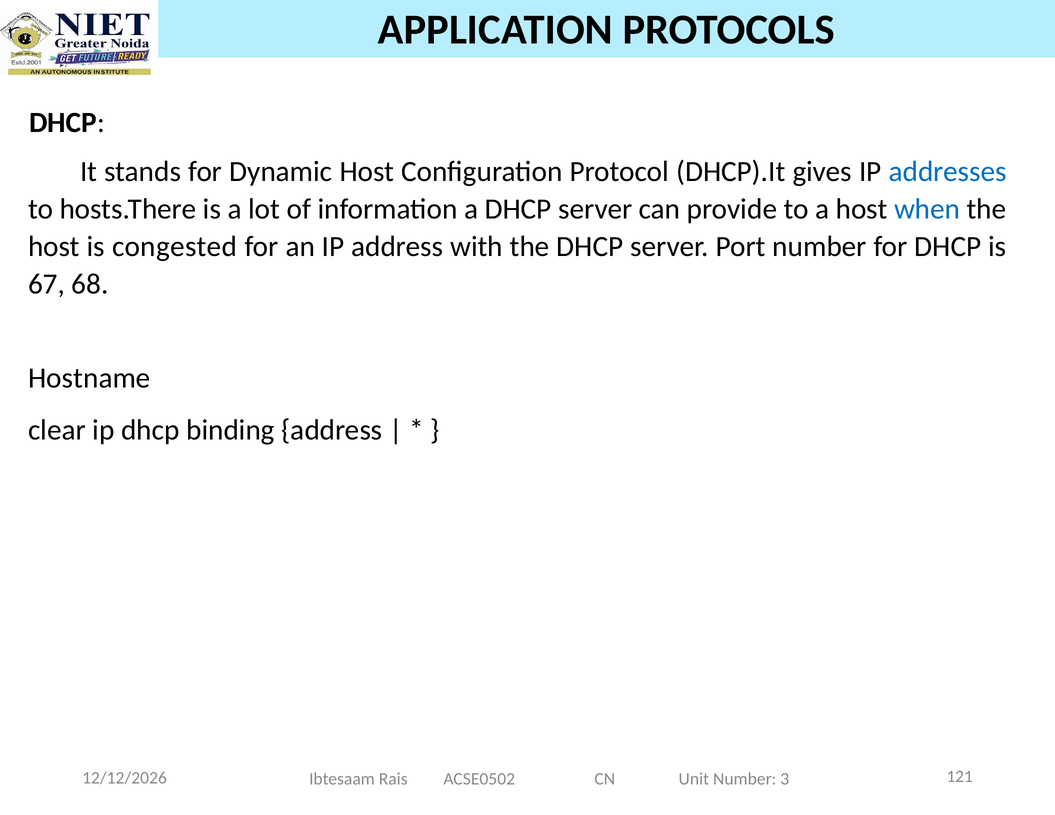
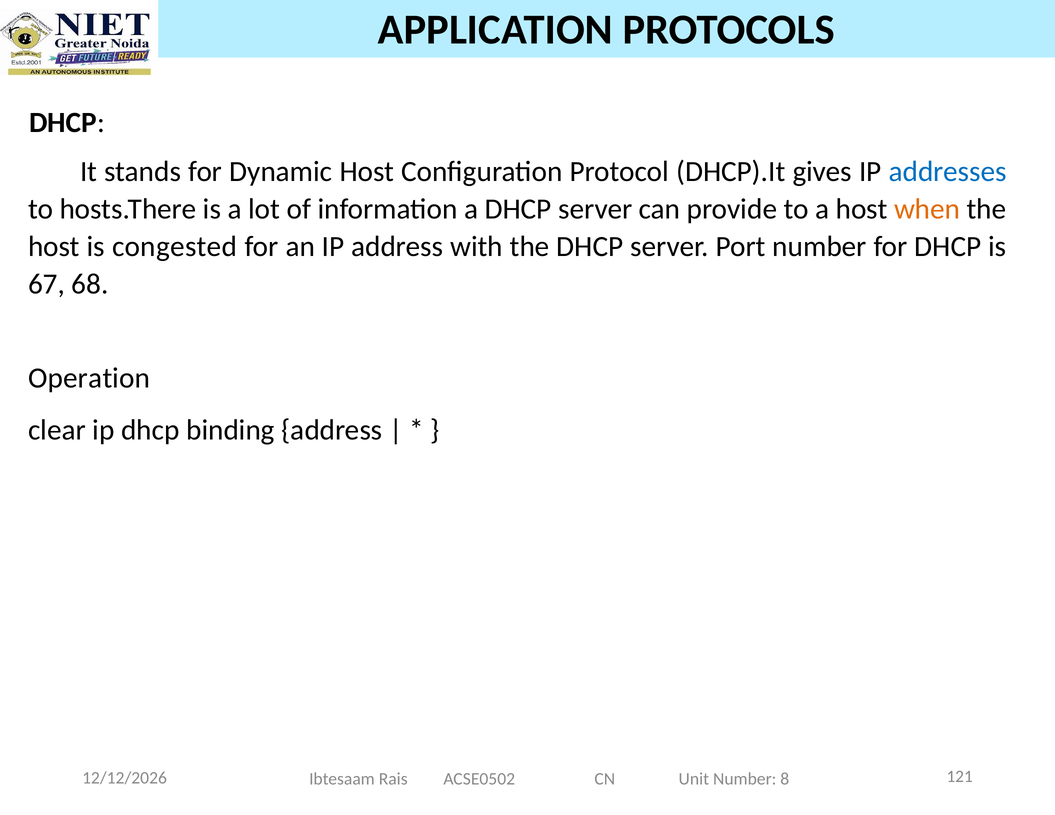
when colour: blue -> orange (927, 209)
Hostname: Hostname -> Operation (89, 378)
3: 3 -> 8 (785, 779)
